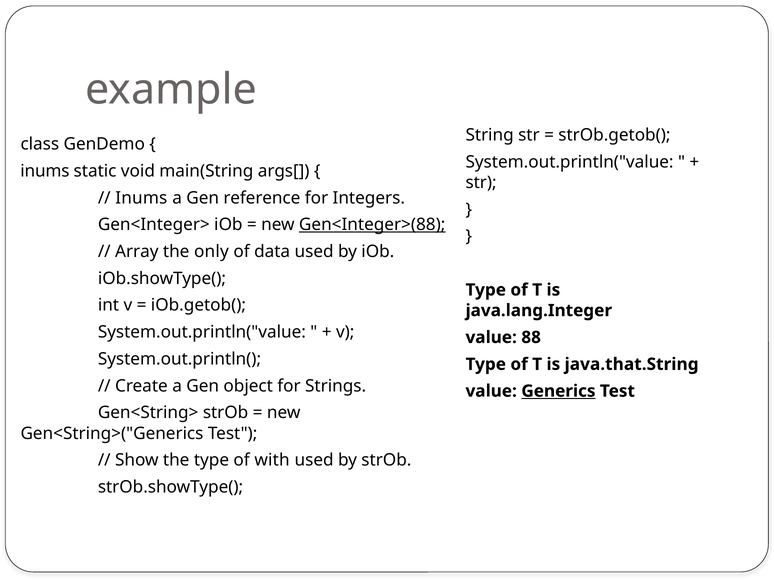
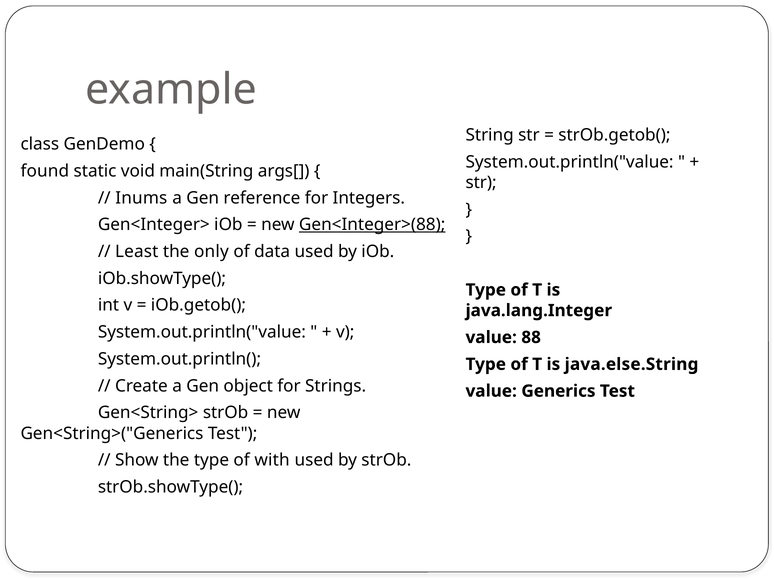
inums: inums -> found (45, 171)
Array: Array -> Least (137, 252)
java.that.String: java.that.String -> java.else.String (632, 365)
Generics underline: present -> none (558, 391)
